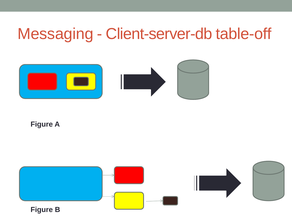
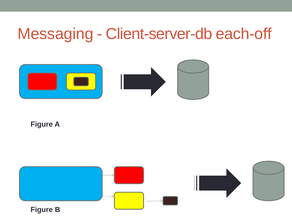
table-off: table-off -> each-off (244, 34)
